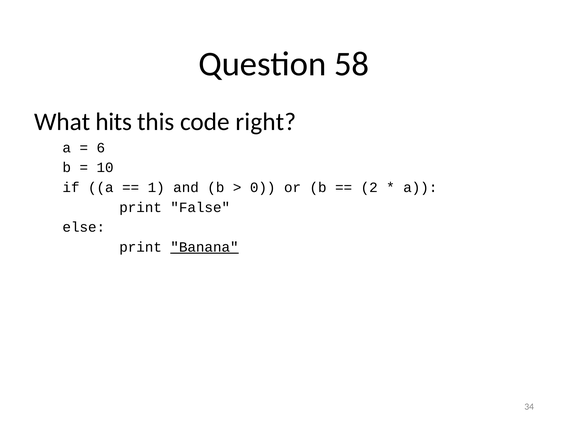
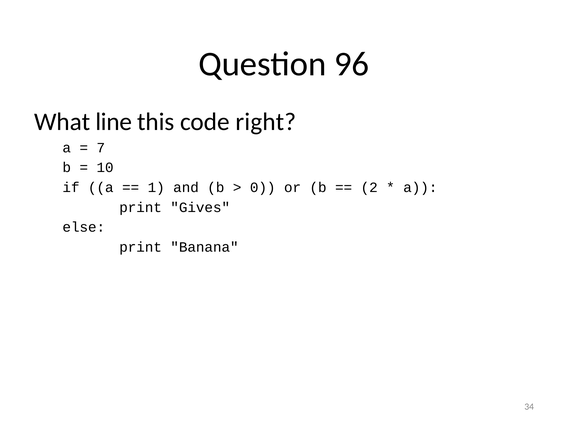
58: 58 -> 96 (352, 64)
hits: hits -> line (114, 122)
6: 6 -> 7 (101, 148)
False: False -> Gives (200, 207)
Banana underline: present -> none (204, 247)
